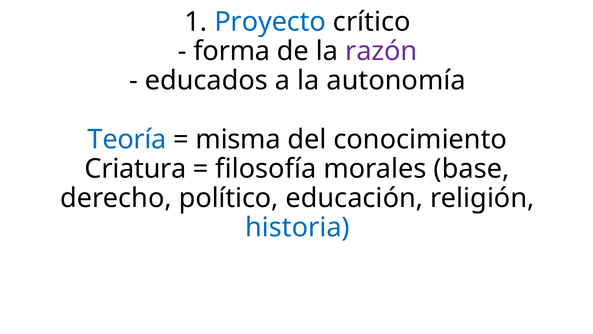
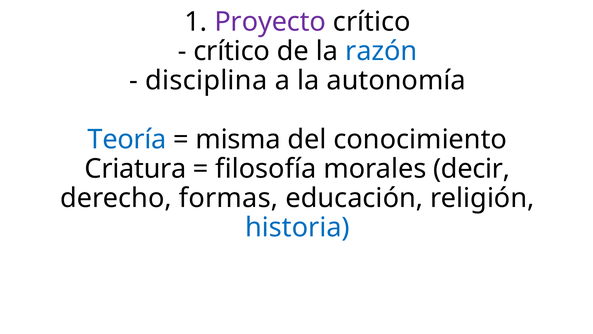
Proyecto colour: blue -> purple (270, 22)
forma: forma -> crítico (232, 51)
razón colour: purple -> blue (381, 51)
educados: educados -> disciplina (206, 81)
base: base -> decir (472, 169)
político: político -> formas (229, 198)
